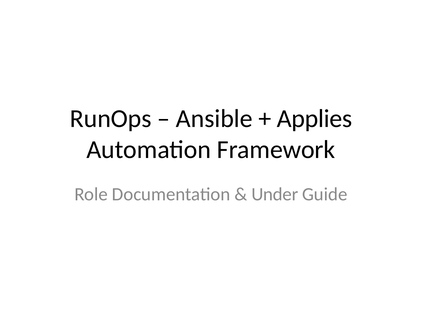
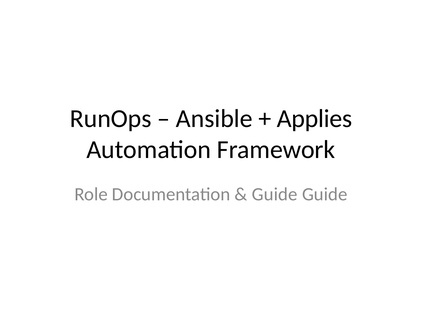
Under: Under -> Guide (275, 194)
